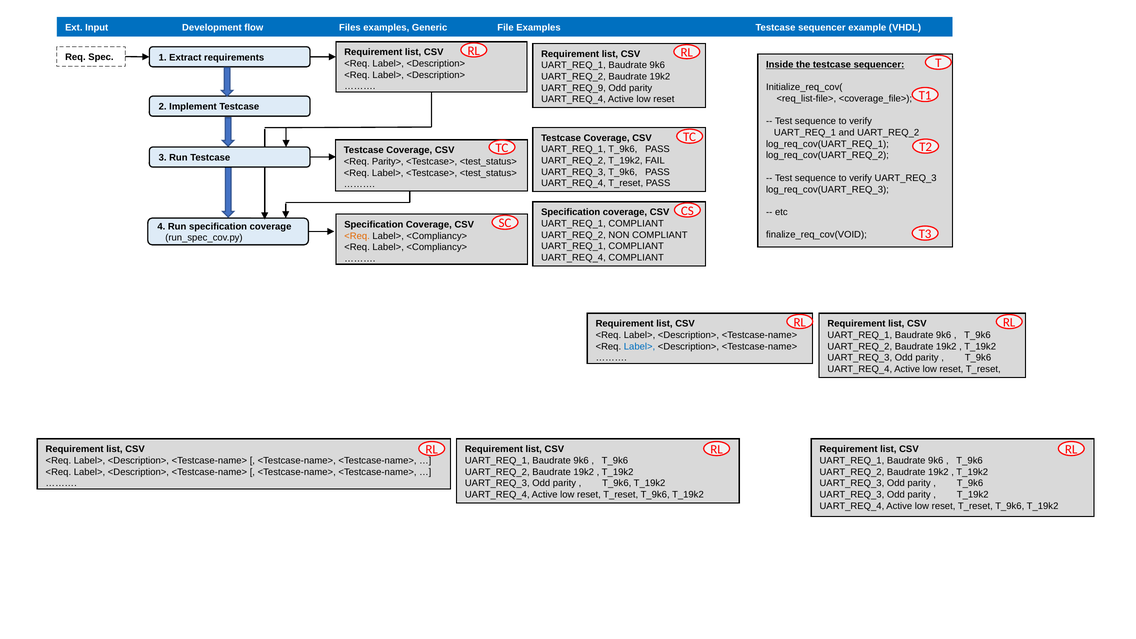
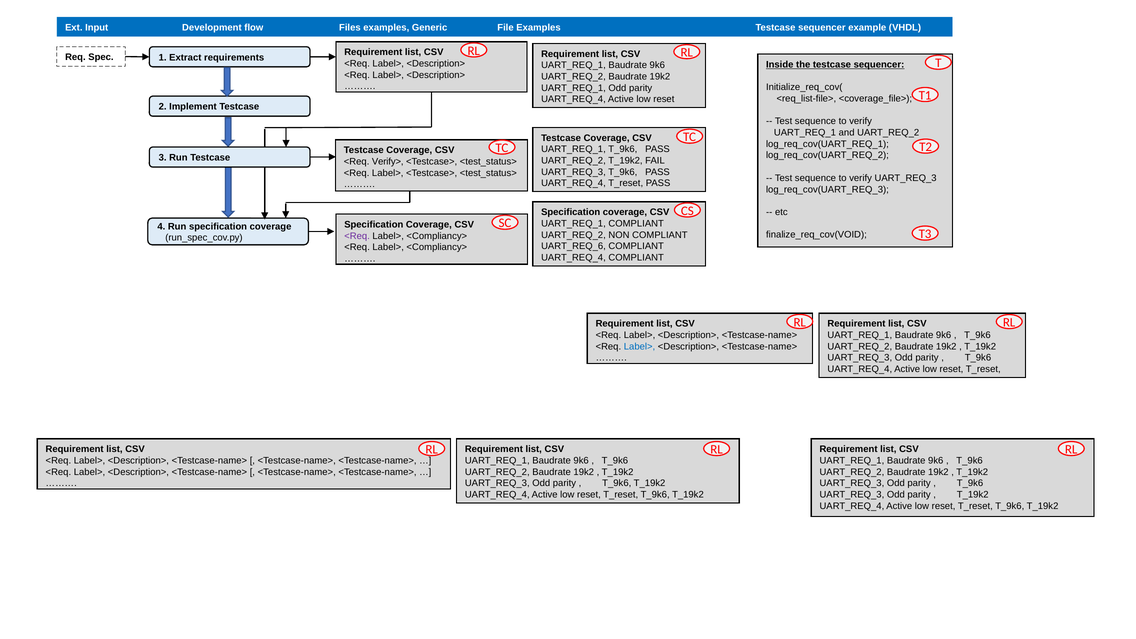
UART_REQ_9: UART_REQ_9 -> UART_REQ_1 (573, 88)
Parity>: Parity> -> Verify> (388, 162)
<Req colour: orange -> purple (357, 236)
UART_REQ_1: UART_REQ_1 -> UART_REQ_6 (573, 246)
